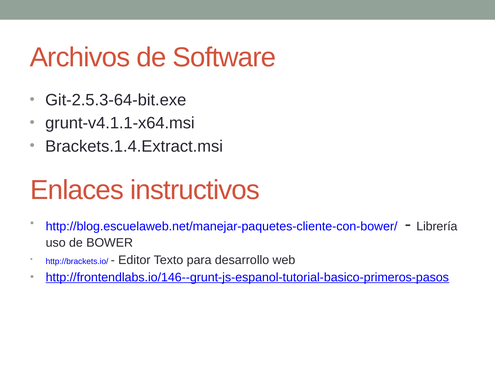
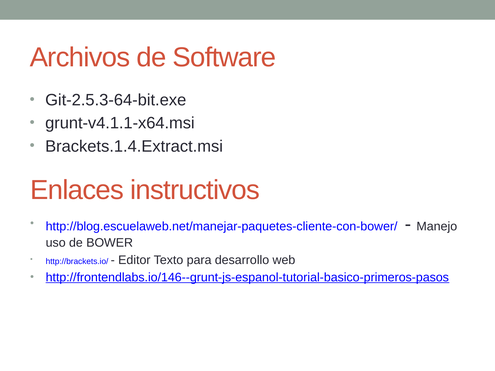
Librería: Librería -> Manejo (437, 227)
